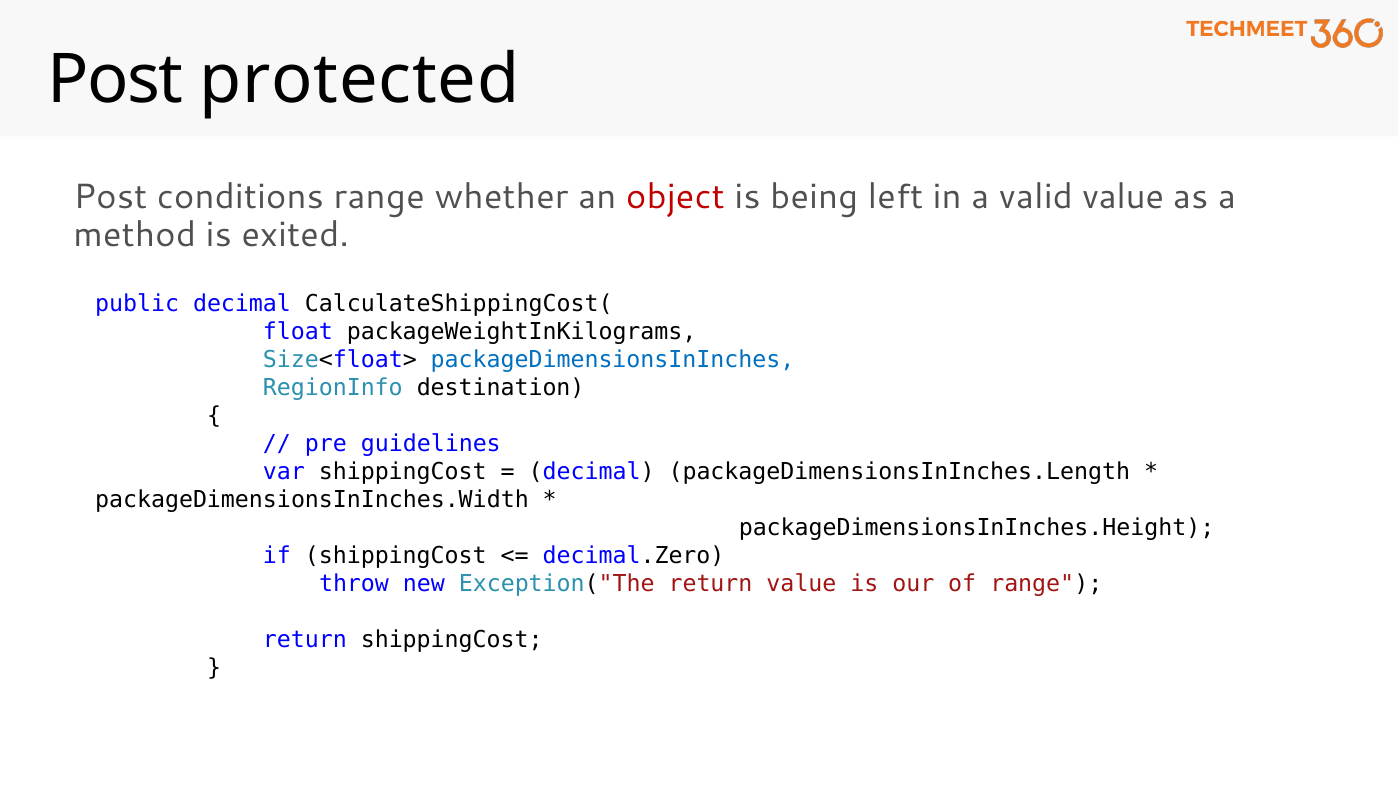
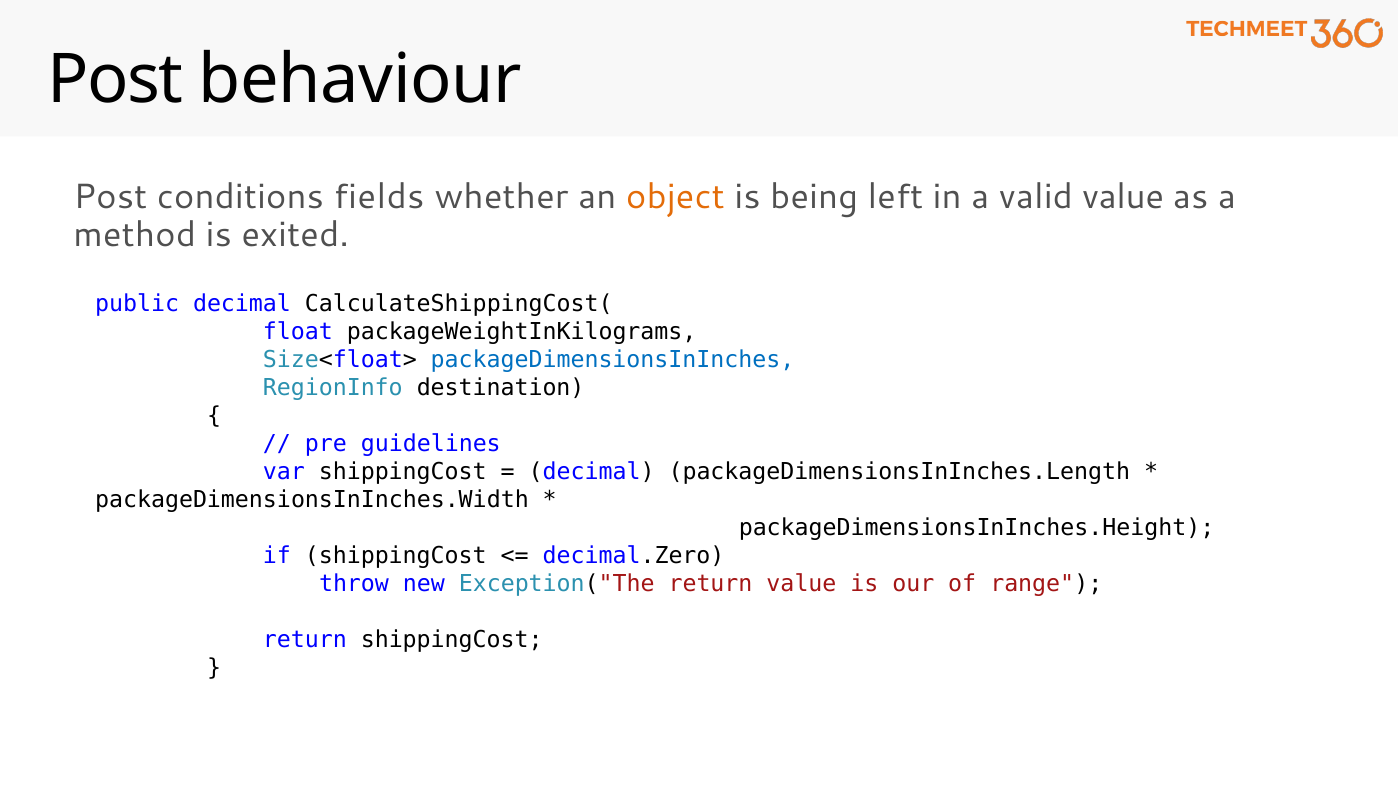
protected: protected -> behaviour (360, 80)
conditions range: range -> fields (379, 197)
object colour: red -> orange (675, 197)
